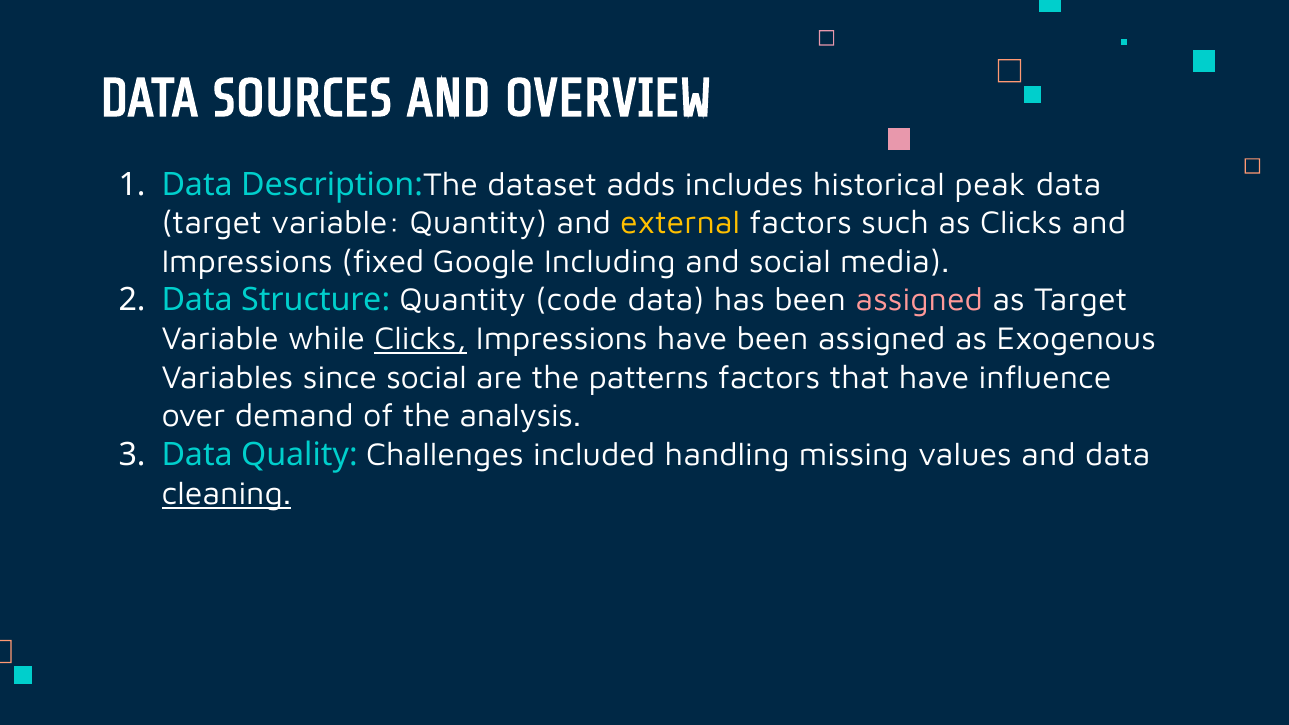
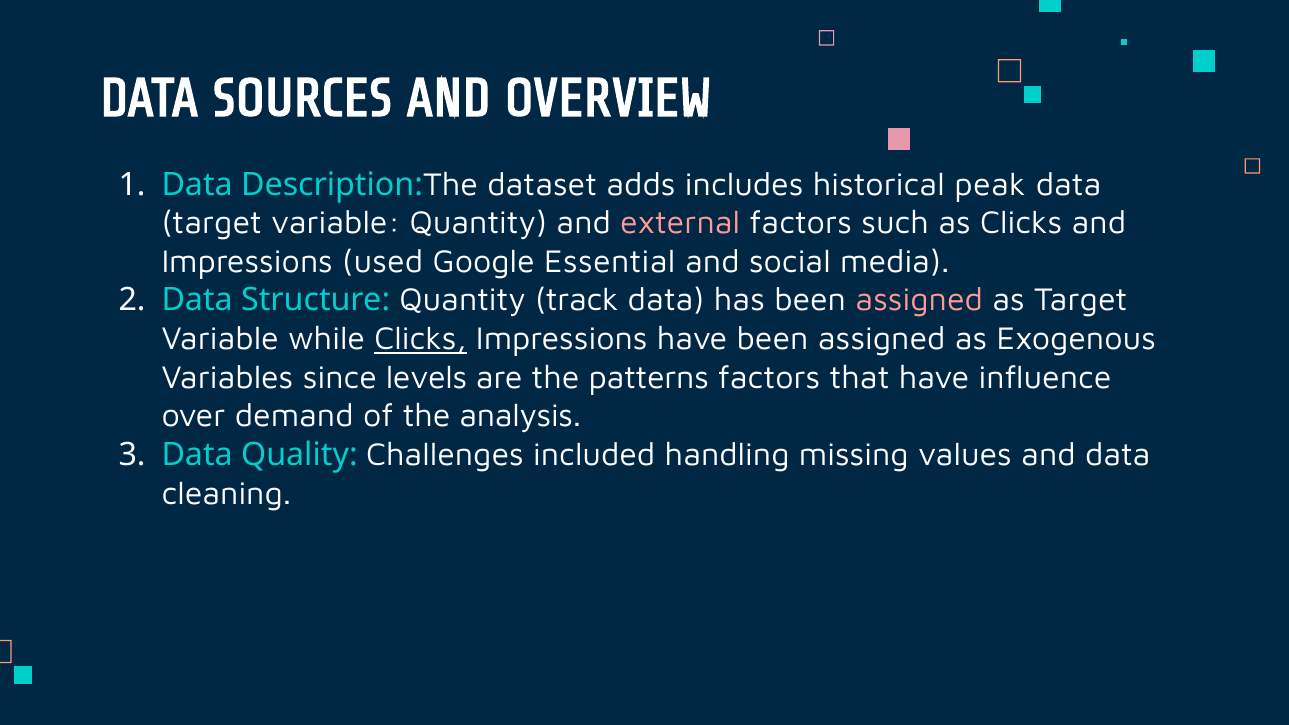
external colour: yellow -> pink (680, 223)
fixed: fixed -> used (383, 262)
Including: Including -> Essential (610, 262)
code: code -> track (577, 300)
since social: social -> levels (427, 378)
cleaning underline: present -> none (226, 494)
